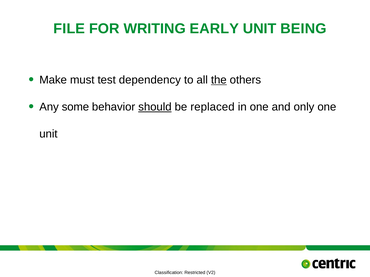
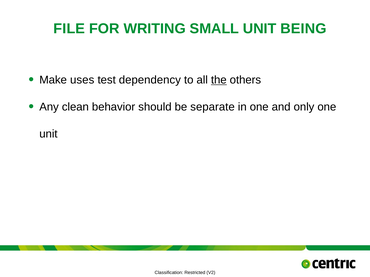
EARLY: EARLY -> SMALL (214, 29)
must: must -> uses (82, 80)
some: some -> clean (75, 107)
should underline: present -> none (155, 107)
replaced: replaced -> separate (213, 107)
